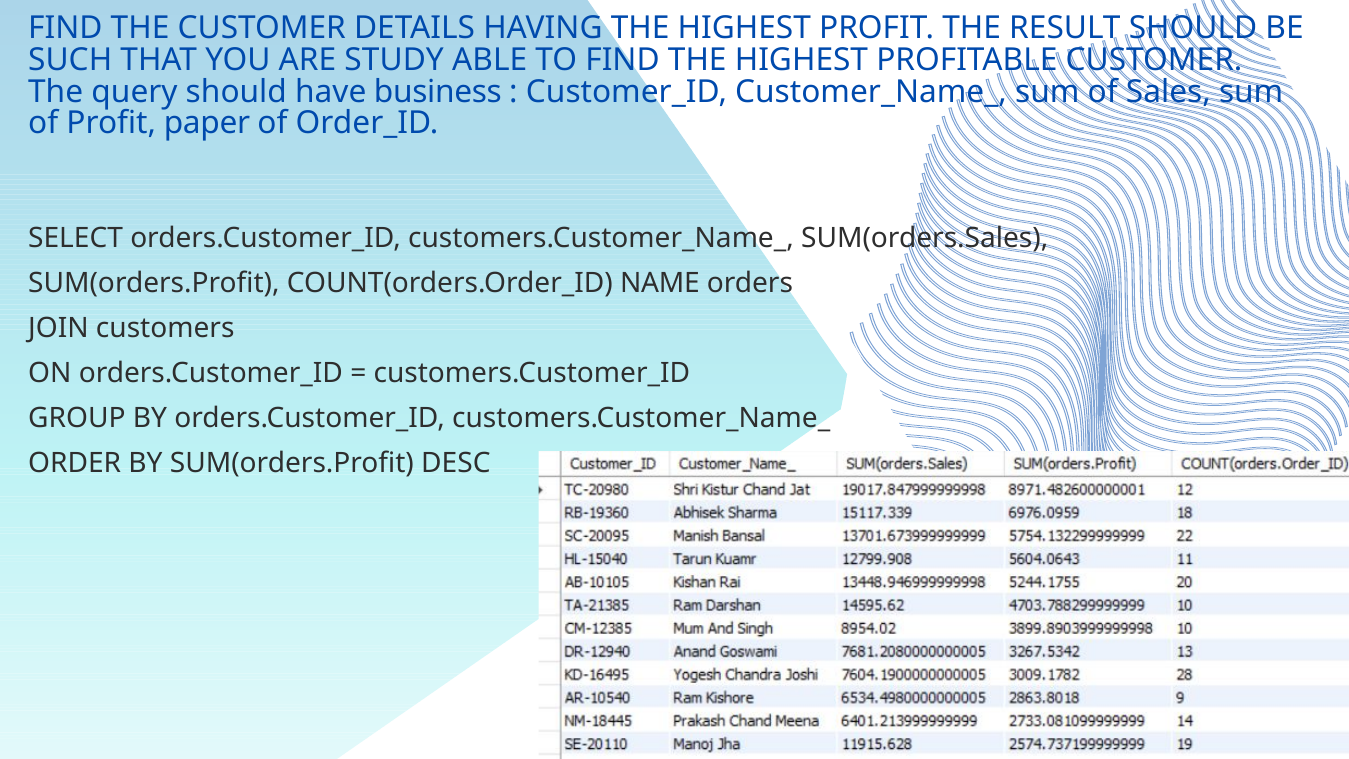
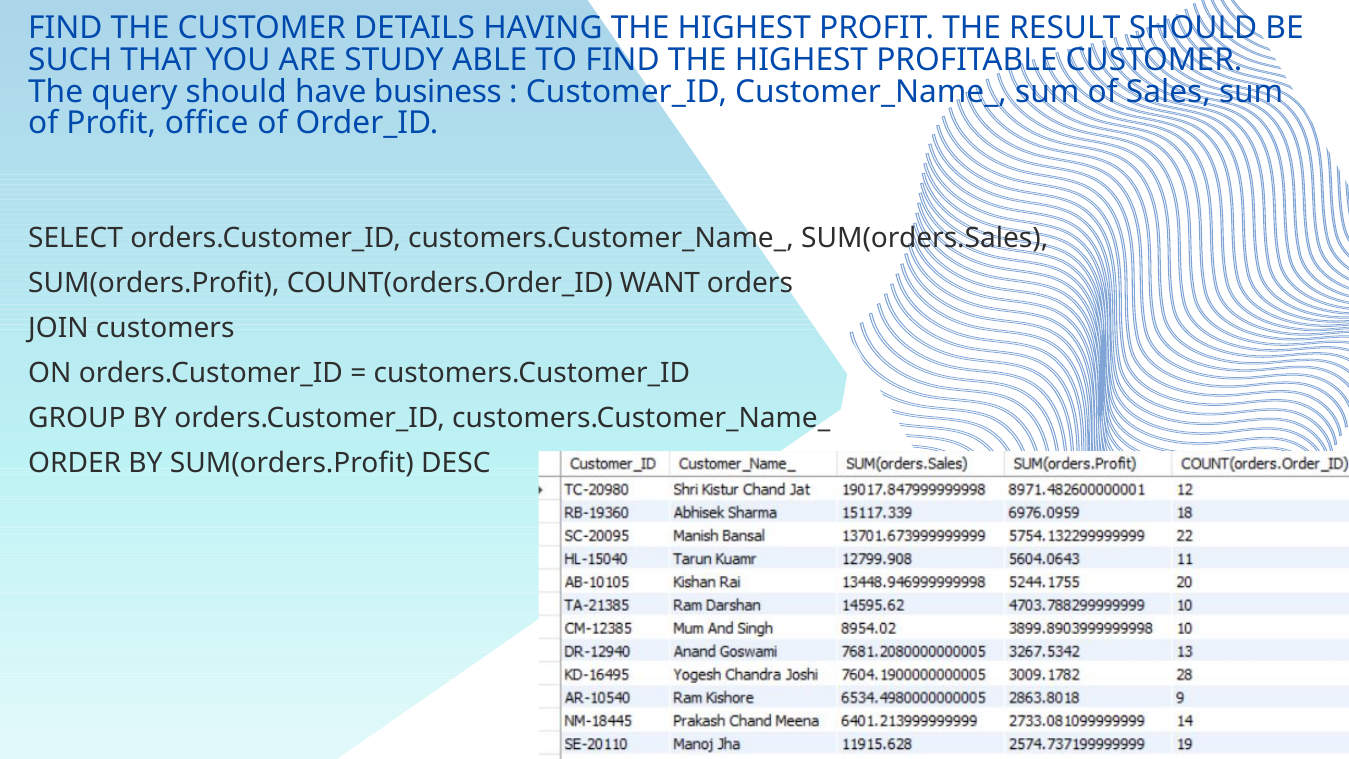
paper: paper -> office (207, 123)
NAME: NAME -> WANT (660, 283)
